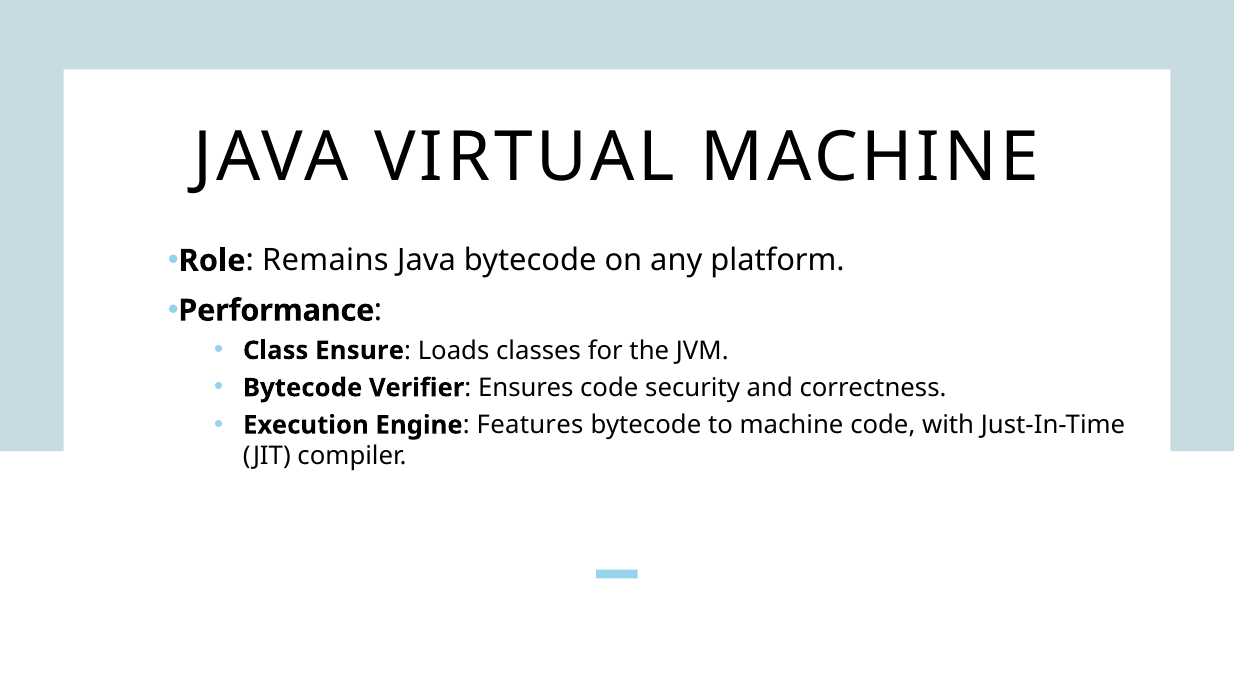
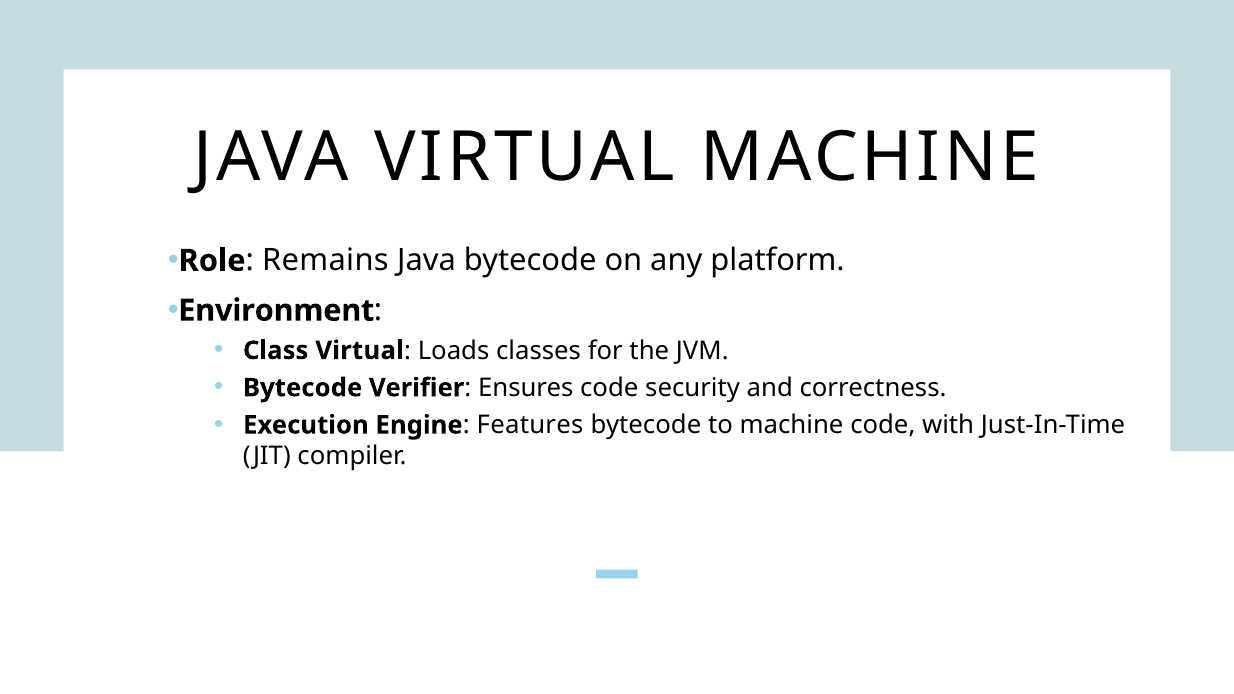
Performance: Performance -> Environment (276, 311)
Class Ensure: Ensure -> Virtual (360, 351)
